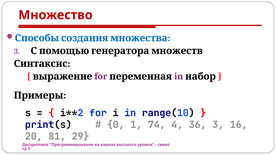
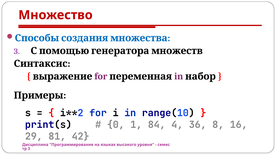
74: 74 -> 84 (157, 125)
36 3: 3 -> 8 (218, 125)
20: 20 -> 29 (34, 137)
29: 29 -> 42 (81, 137)
